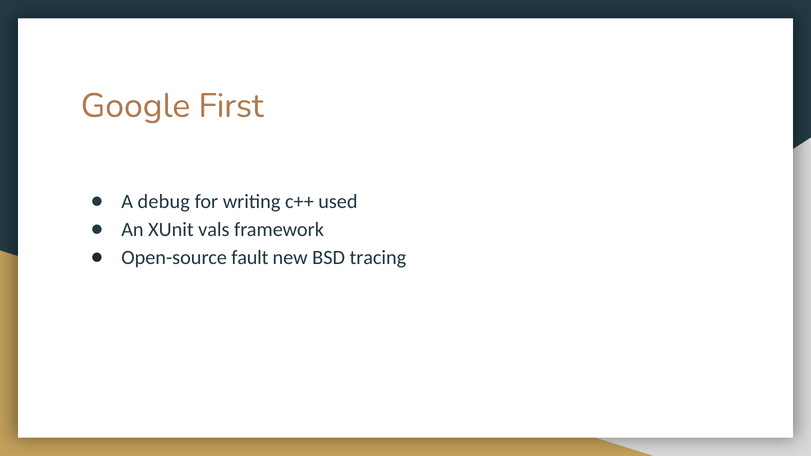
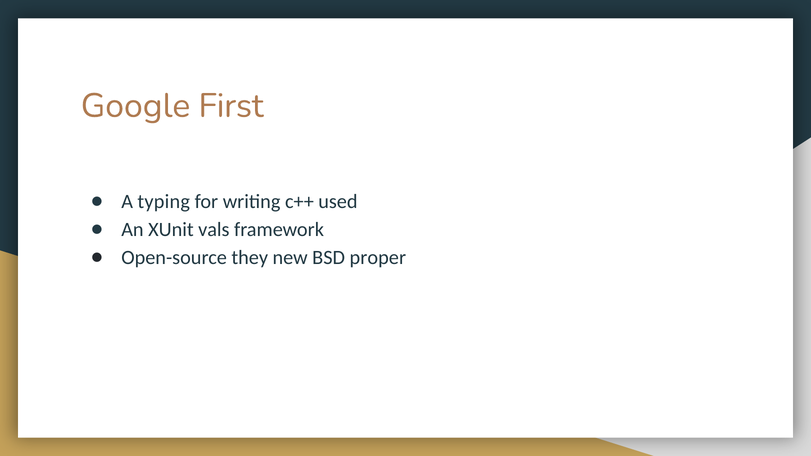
debug: debug -> typing (164, 202)
fault: fault -> they (250, 258)
tracing: tracing -> proper (378, 258)
